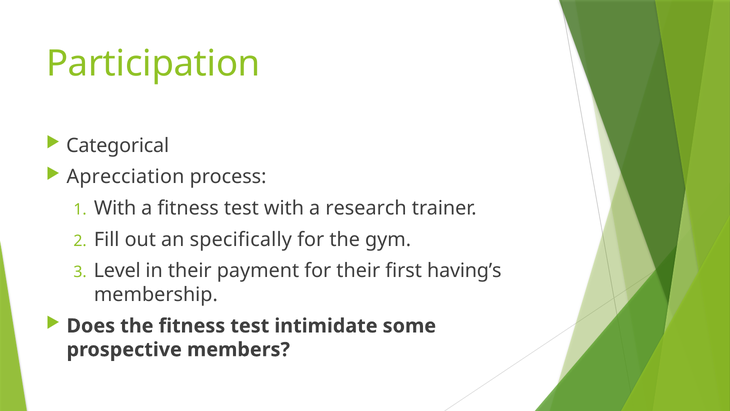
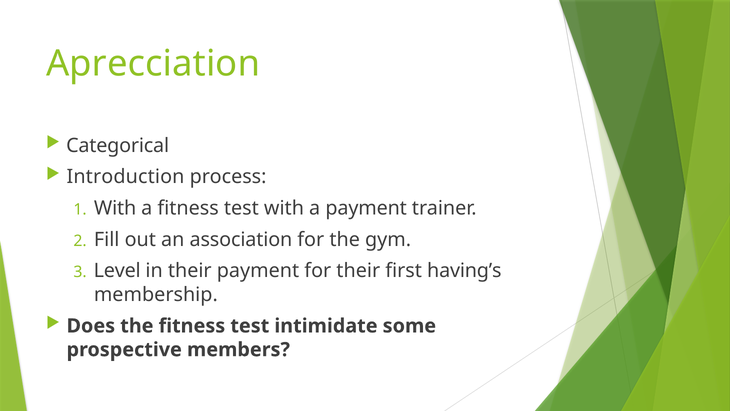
Participation: Participation -> Aprecciation (153, 64)
Aprecciation: Aprecciation -> Introduction (125, 177)
a research: research -> payment (366, 208)
specifically: specifically -> association (241, 239)
